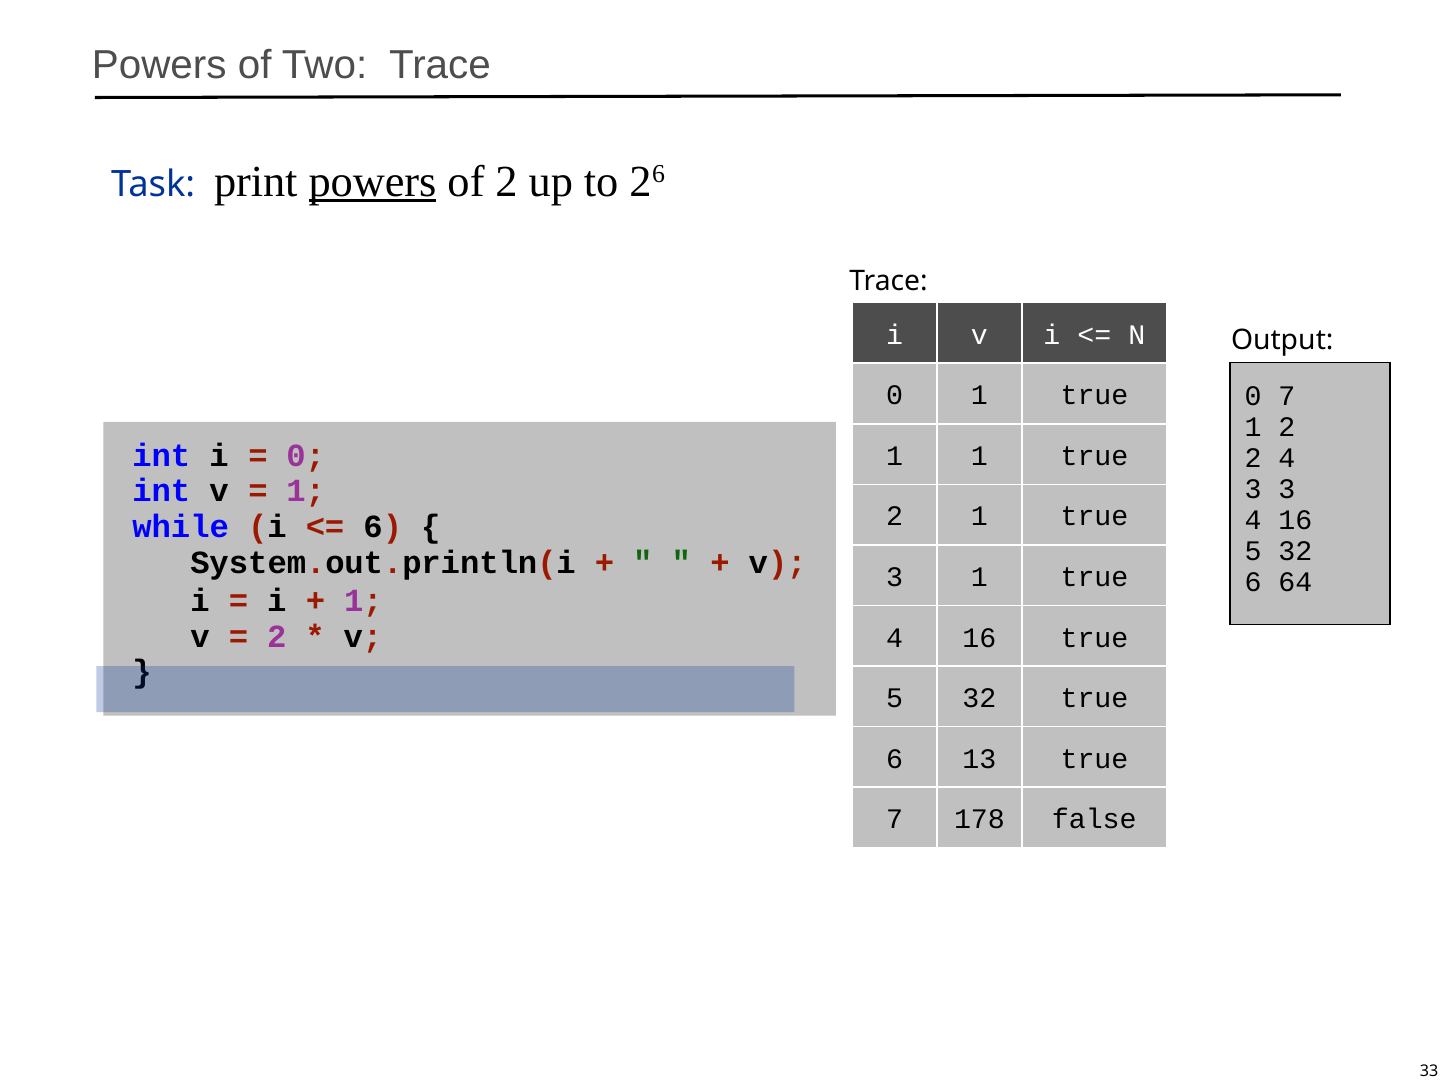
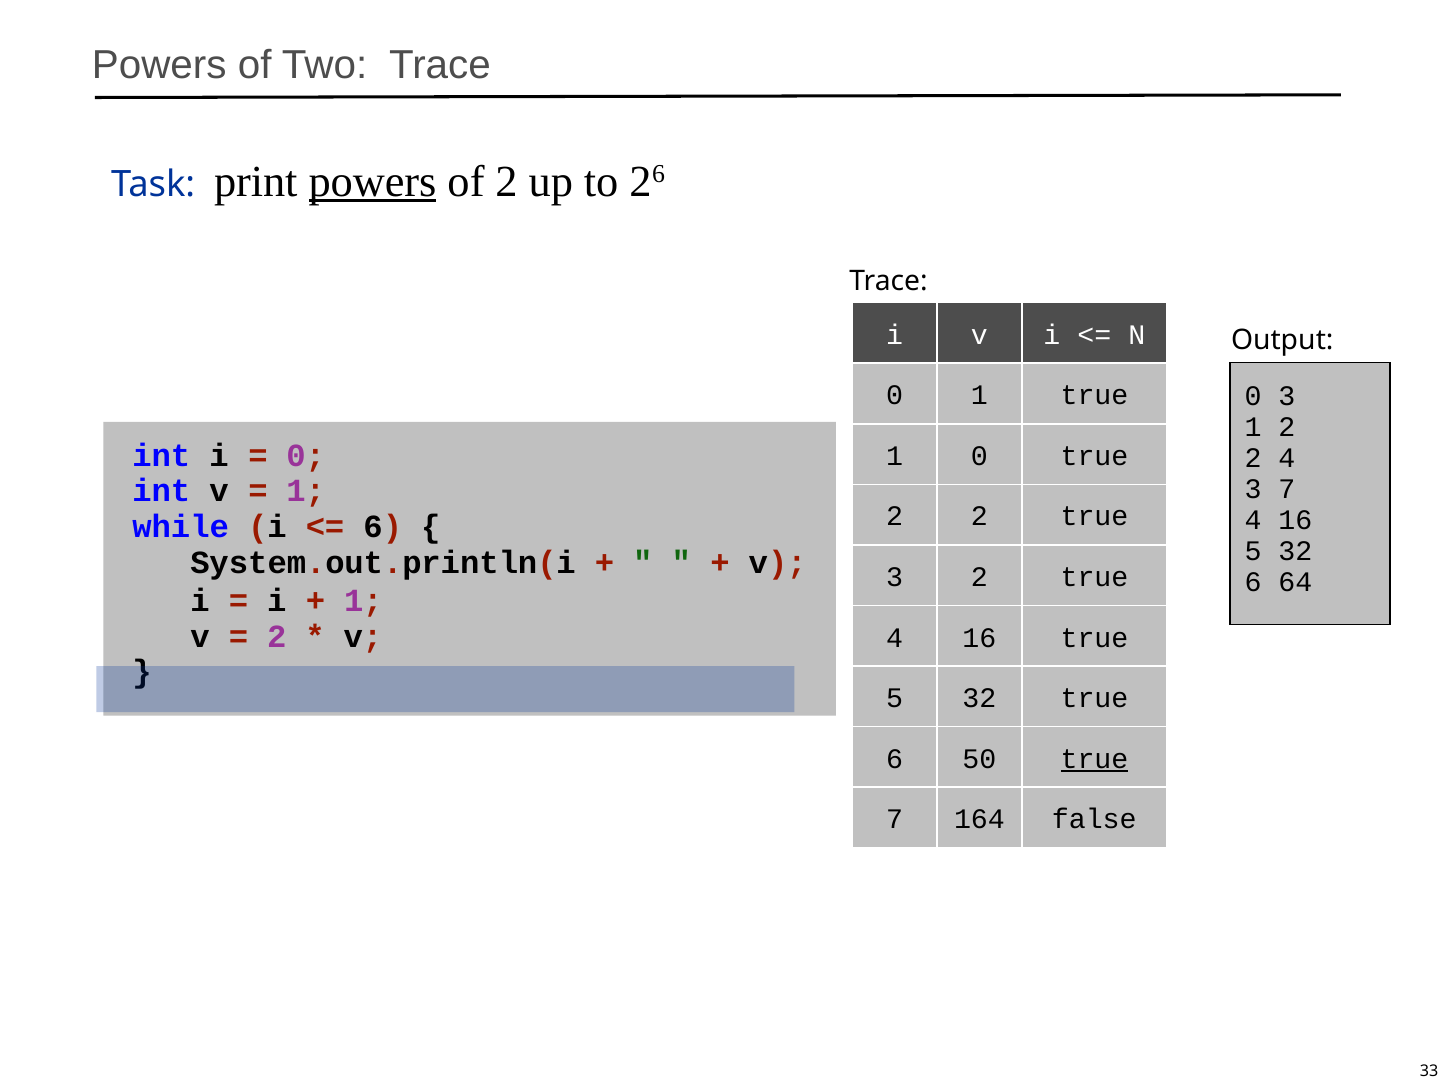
0 7: 7 -> 3 (1287, 396)
1 1: 1 -> 0 (979, 456)
3 3: 3 -> 7 (1287, 489)
1: 1 -> 2 (979, 517)
3 1: 1 -> 2 (979, 577)
13: 13 -> 50 (979, 759)
true underline: none -> present (1094, 759)
178: 178 -> 164 (979, 819)
